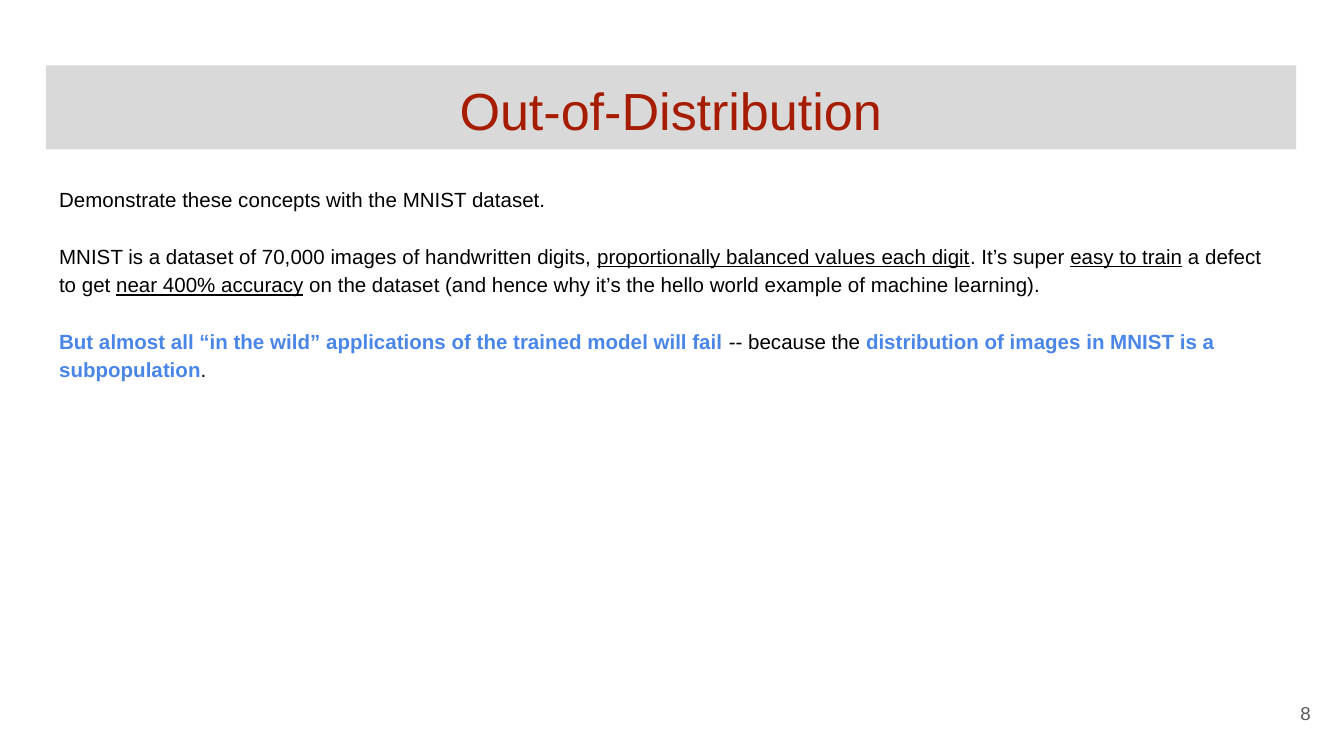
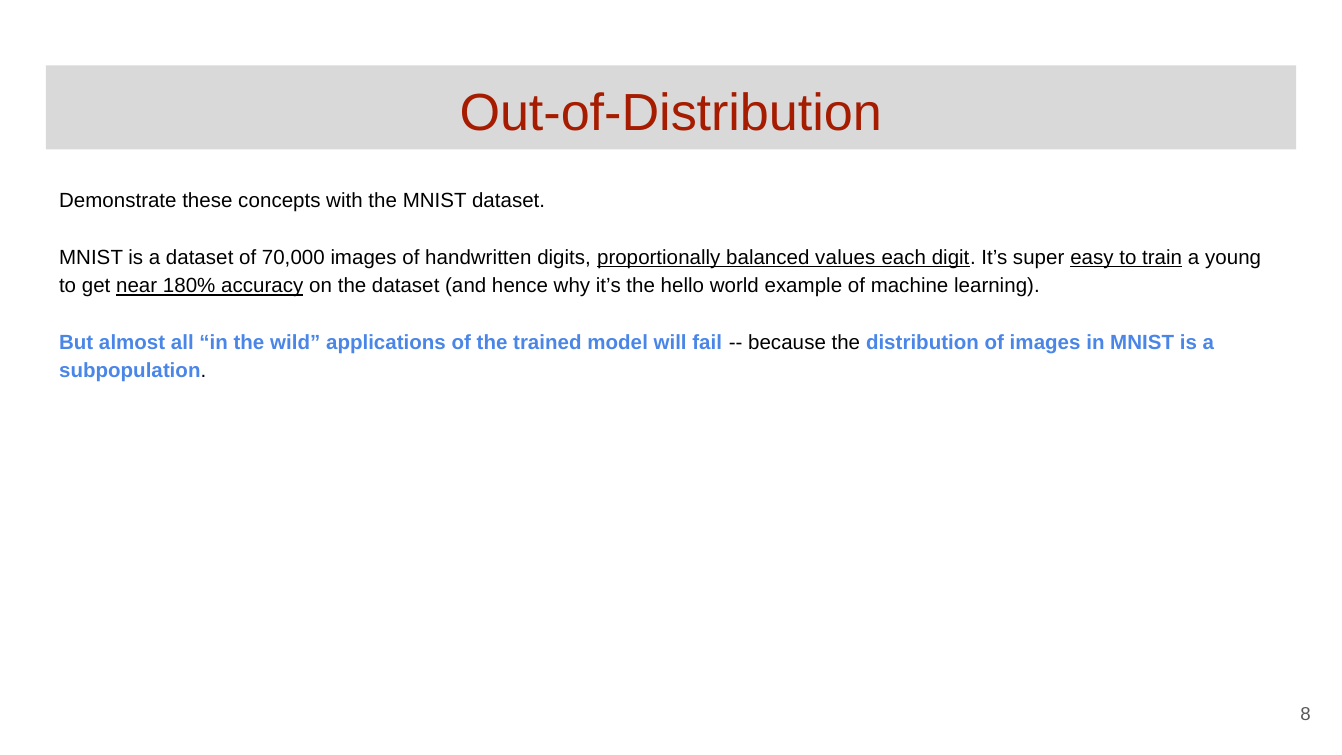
defect: defect -> young (1233, 258)
400%: 400% -> 180% (189, 286)
